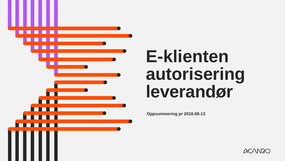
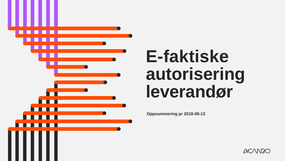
E-klienten: E-klienten -> E-faktiske (187, 56)
